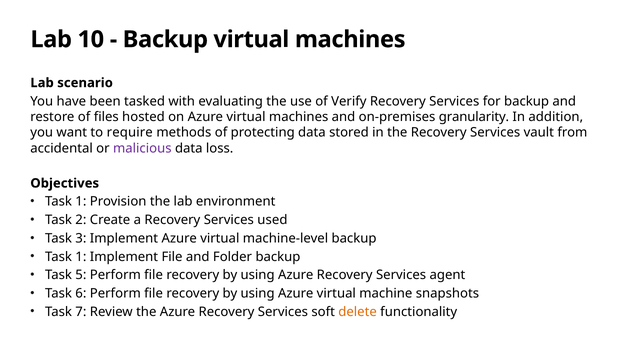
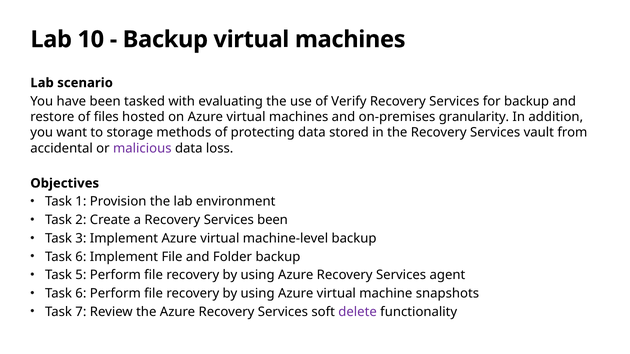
require: require -> storage (130, 133)
Services used: used -> been (273, 220)
1: 1 -> 6 (81, 257)
delete colour: orange -> purple (358, 312)
